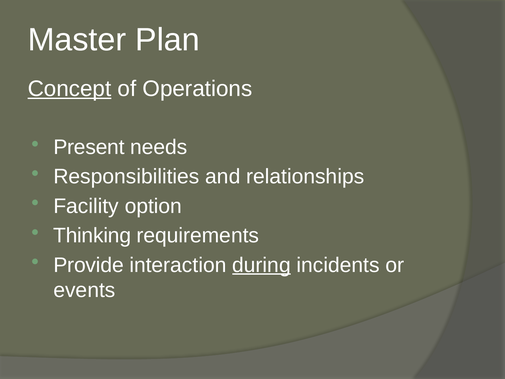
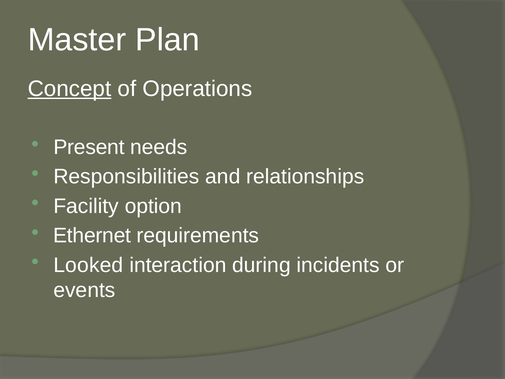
Thinking: Thinking -> Ethernet (92, 235)
Provide: Provide -> Looked (88, 265)
during underline: present -> none (261, 265)
